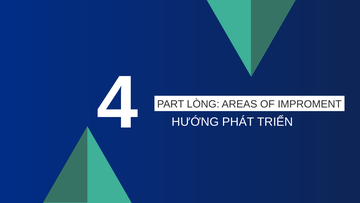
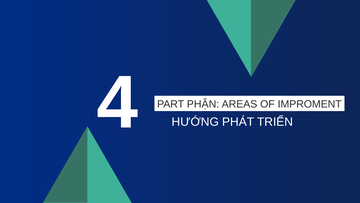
LÒNG: LÒNG -> PHẬN (203, 104)
